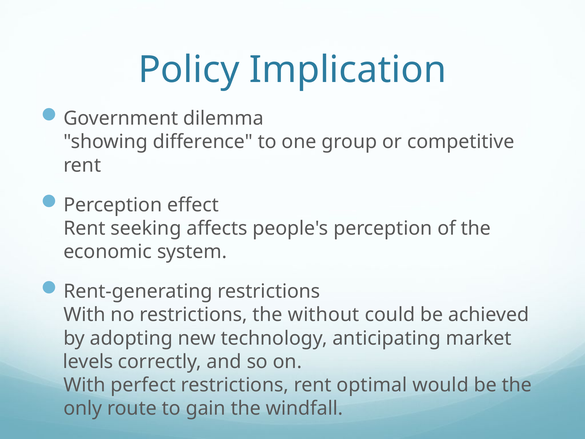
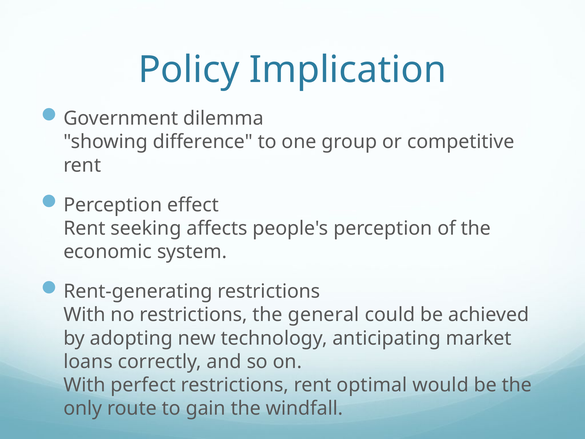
without: without -> general (324, 315)
levels: levels -> loans (88, 361)
